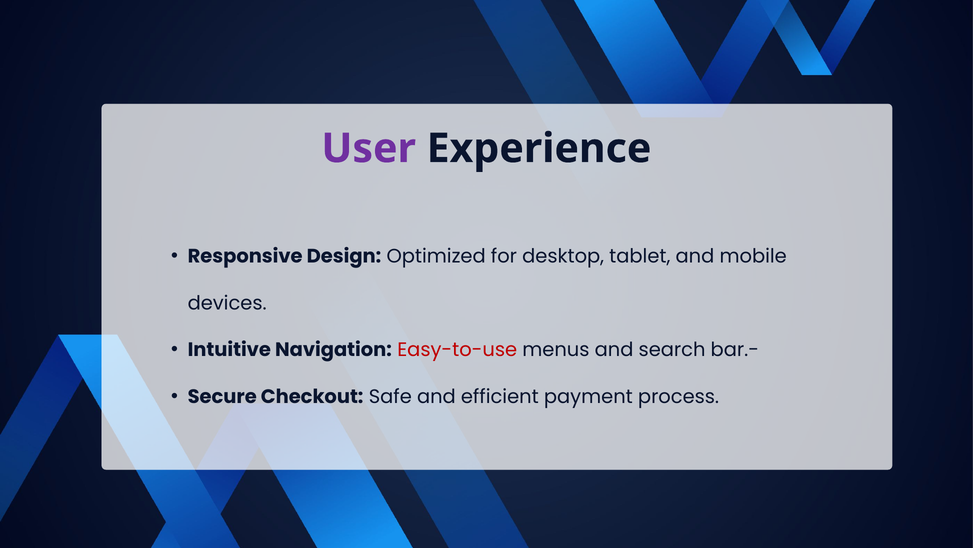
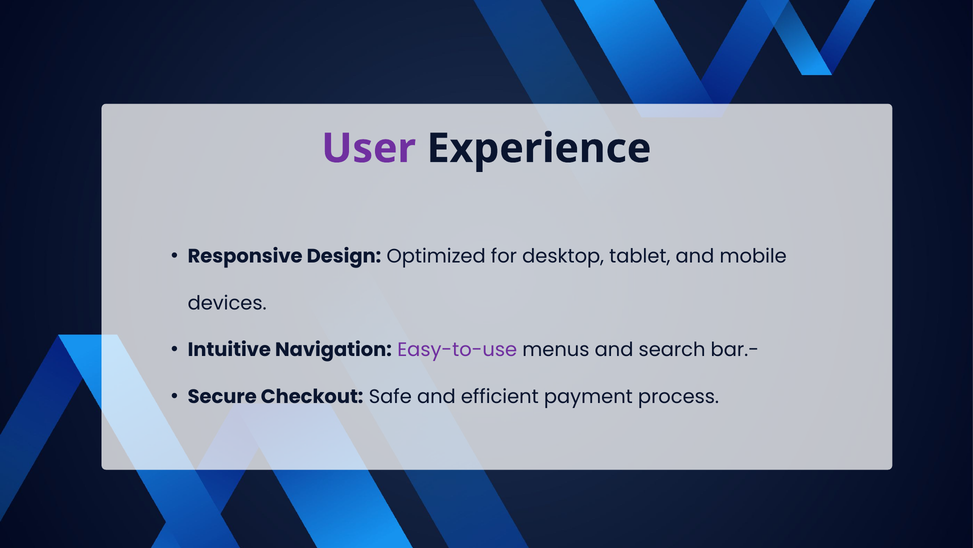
Easy-to-use colour: red -> purple (457, 349)
